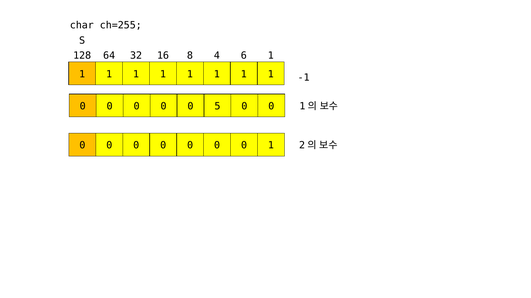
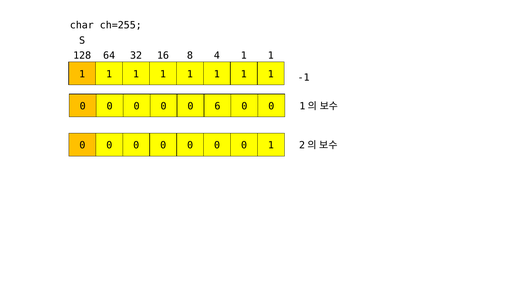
4 6: 6 -> 1 (244, 56)
5: 5 -> 6 (217, 106)
